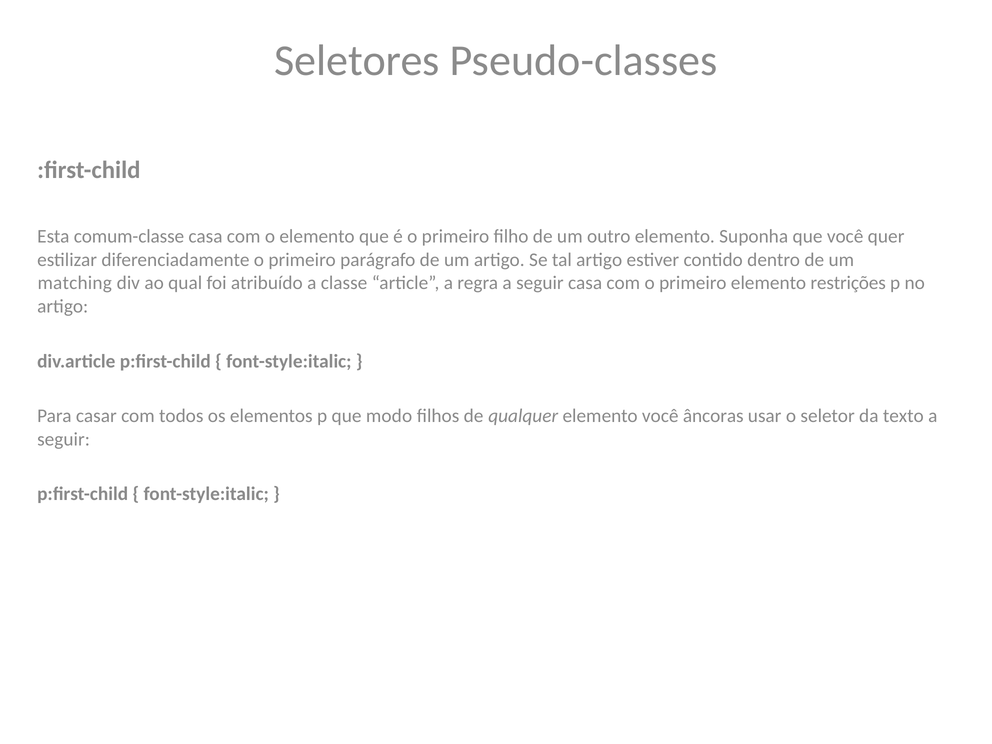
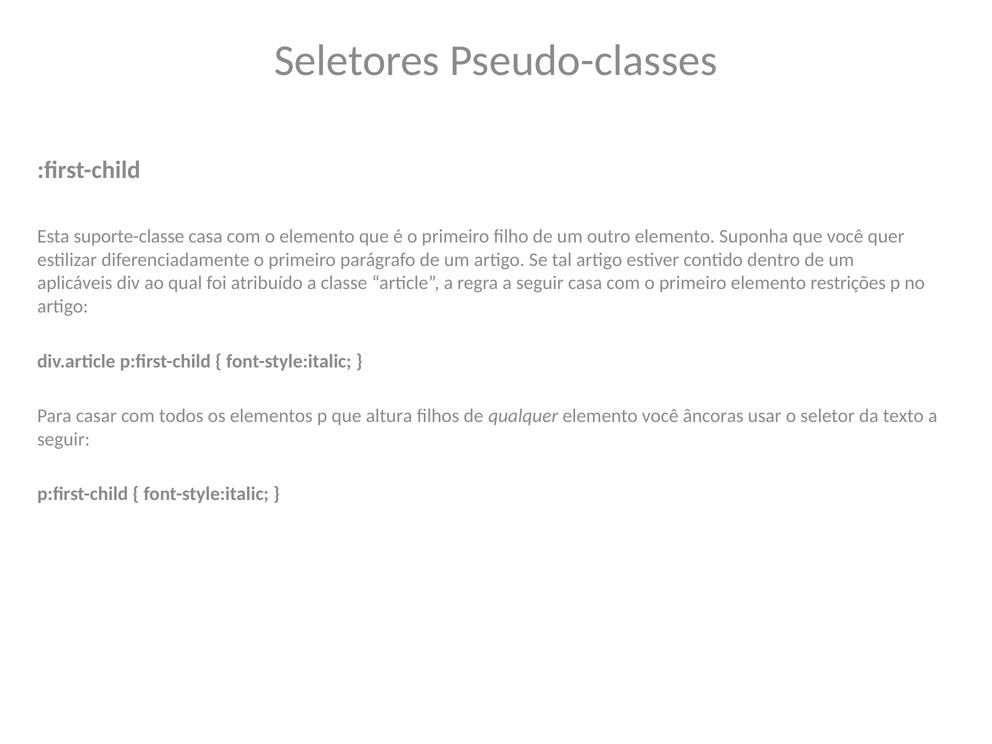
comum-classe: comum-classe -> suporte-classe (129, 236)
matching: matching -> aplicáveis (75, 283)
modo: modo -> altura (389, 416)
